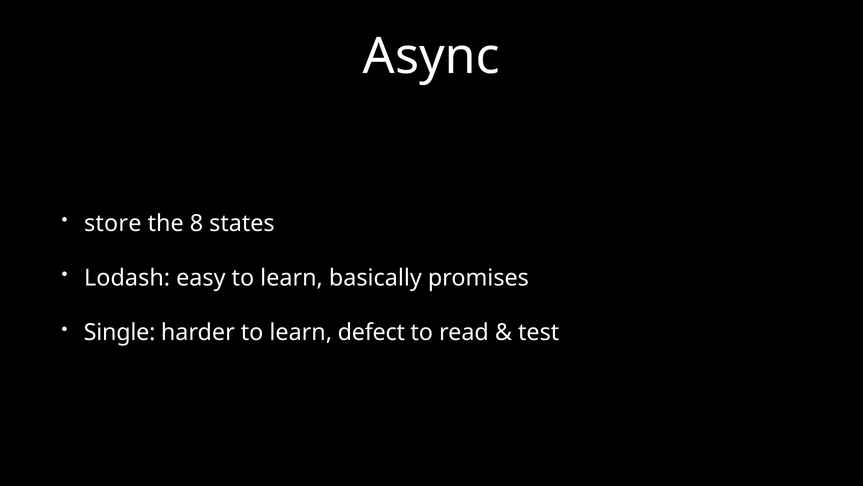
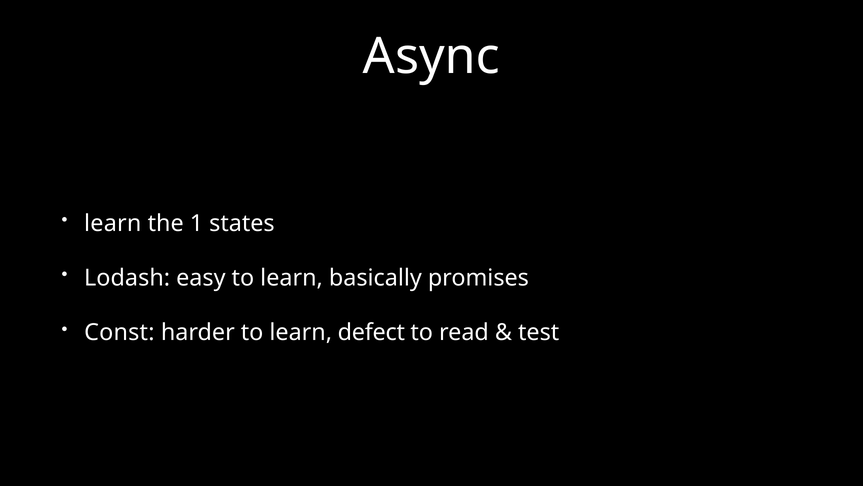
store: store -> learn (113, 223)
8: 8 -> 1 (196, 223)
Single: Single -> Const (119, 332)
